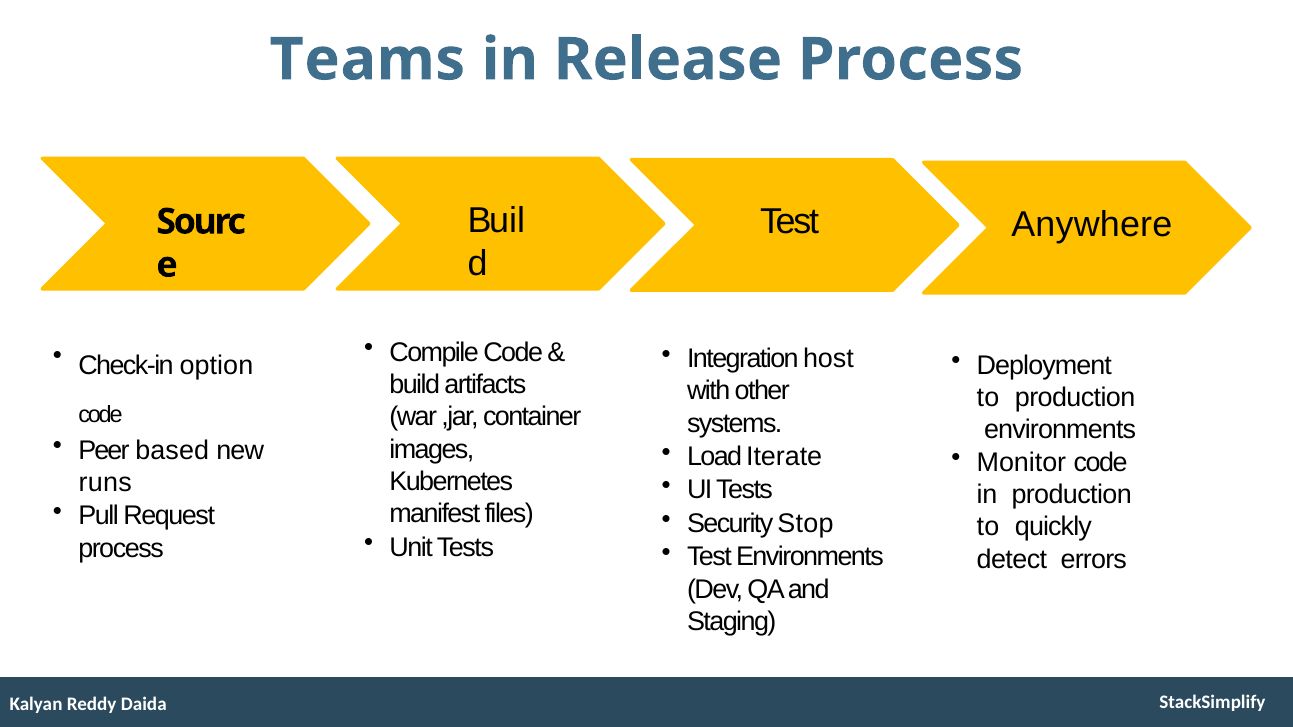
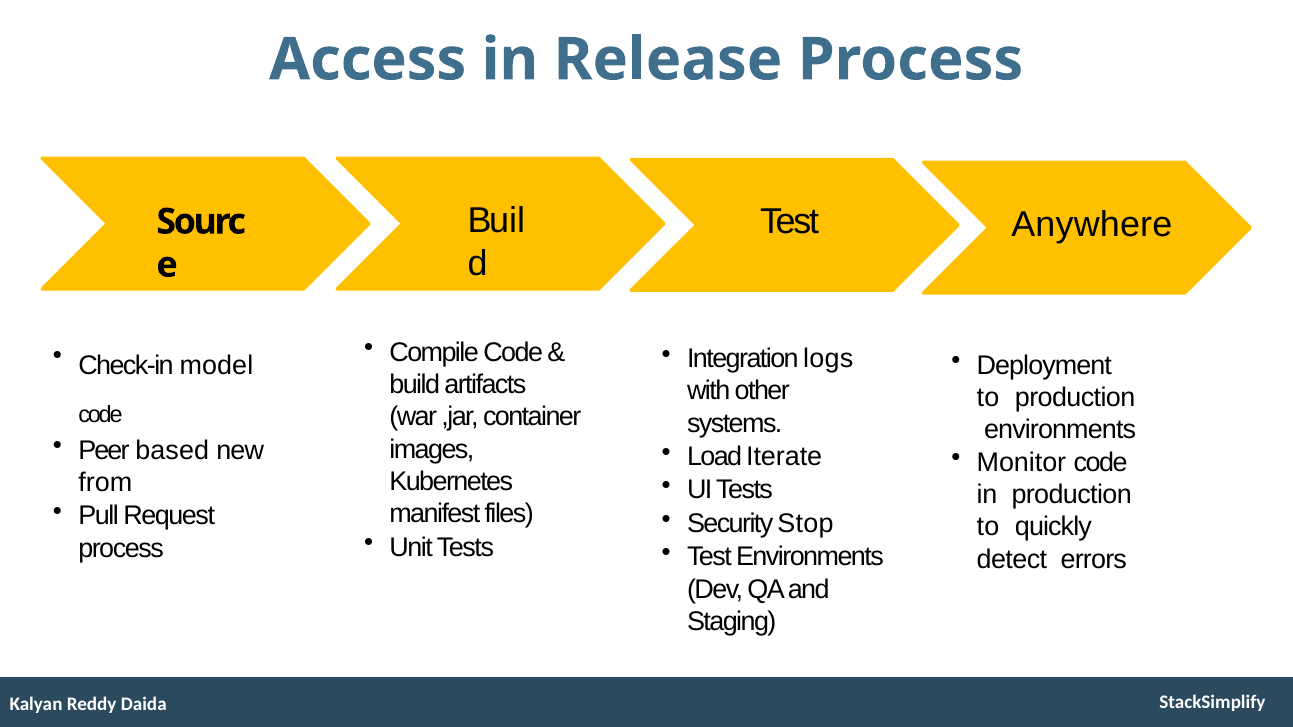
Teams: Teams -> Access (368, 60)
host: host -> logs (828, 359)
option: option -> model (216, 366)
runs: runs -> from (105, 483)
